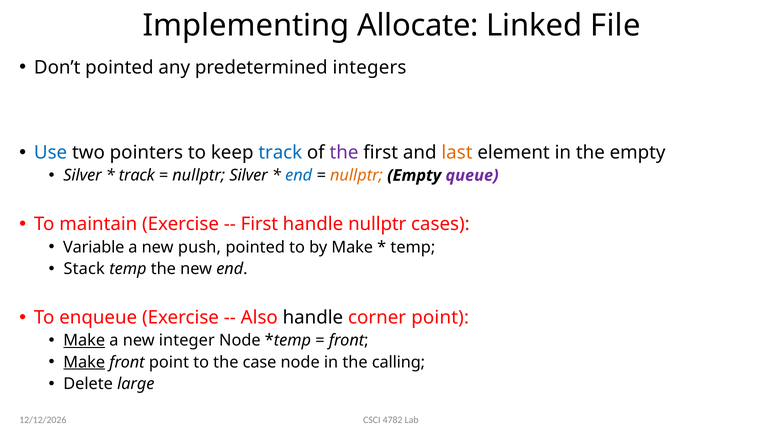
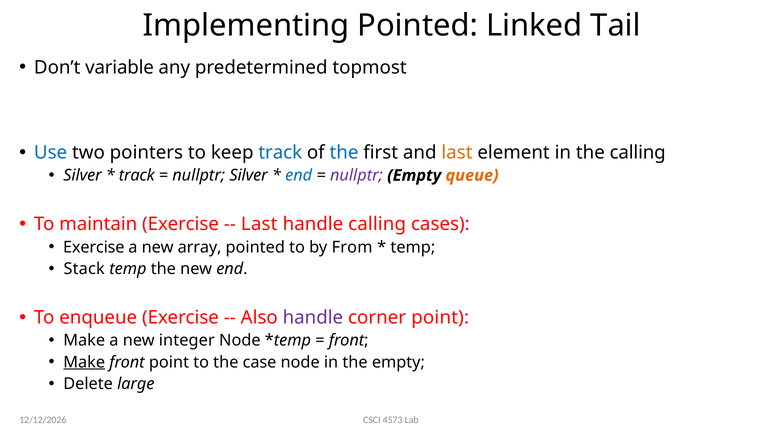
Implementing Allocate: Allocate -> Pointed (418, 26)
File: File -> Tail (616, 26)
Don’t pointed: pointed -> variable (120, 67)
integers: integers -> topmost (370, 67)
the colour: purple -> blue (344, 152)
the empty: empty -> calling (638, 152)
nullptr colour: orange -> purple (356, 175)
queue colour: purple -> orange (472, 175)
First: First -> Last (259, 224)
handle nullptr: nullptr -> calling (377, 224)
Variable: Variable -> Exercise (94, 247)
push: push -> array (200, 247)
by Make: Make -> From (352, 247)
handle colour: black -> purple (313, 317)
Make underline: present -> none (84, 340)
the calling: calling -> empty (398, 362)
4782: 4782 -> 4573 (393, 420)
